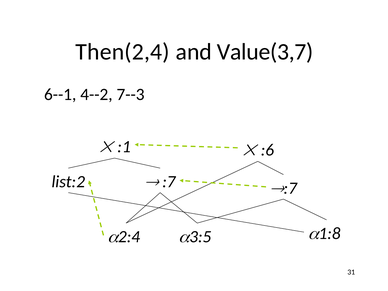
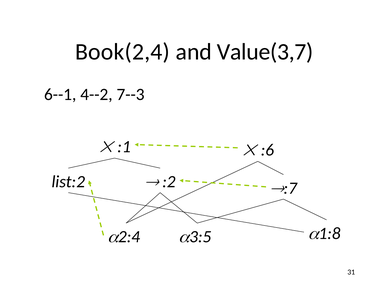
Then(2,4: Then(2,4 -> Book(2,4 (122, 52)
:7: :7 -> :2 (169, 182)
